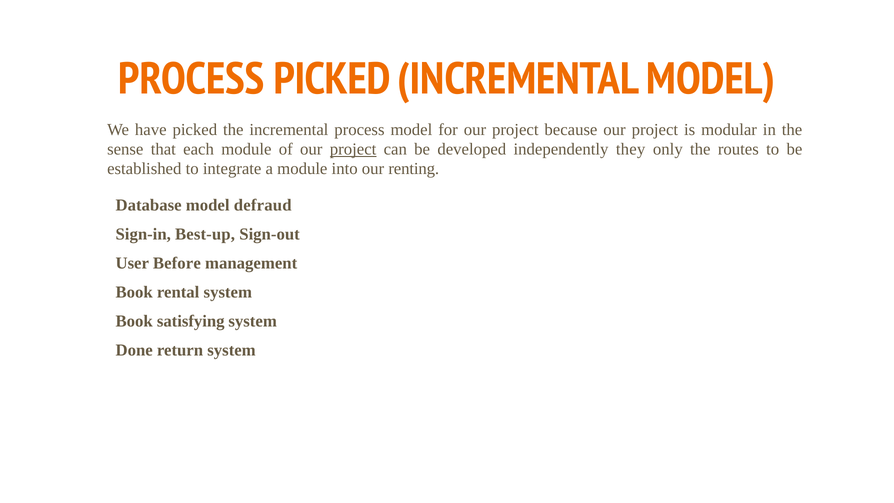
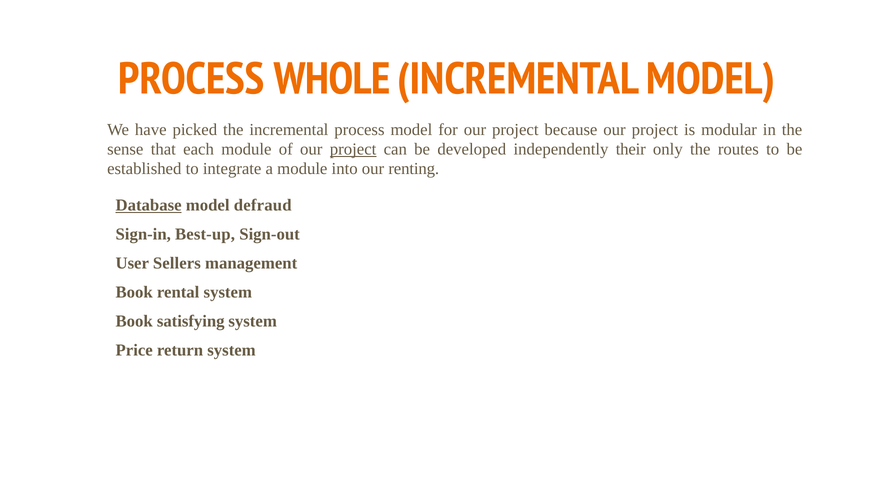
PROCESS PICKED: PICKED -> WHOLE (332, 79)
they: they -> their (631, 149)
Database underline: none -> present (149, 205)
Before: Before -> Sellers (177, 263)
Done: Done -> Price (134, 350)
